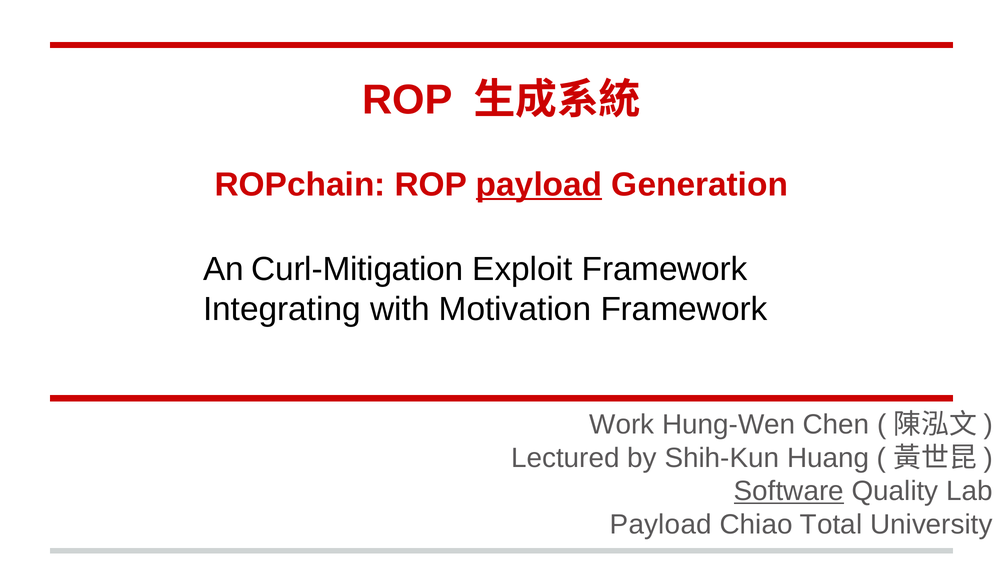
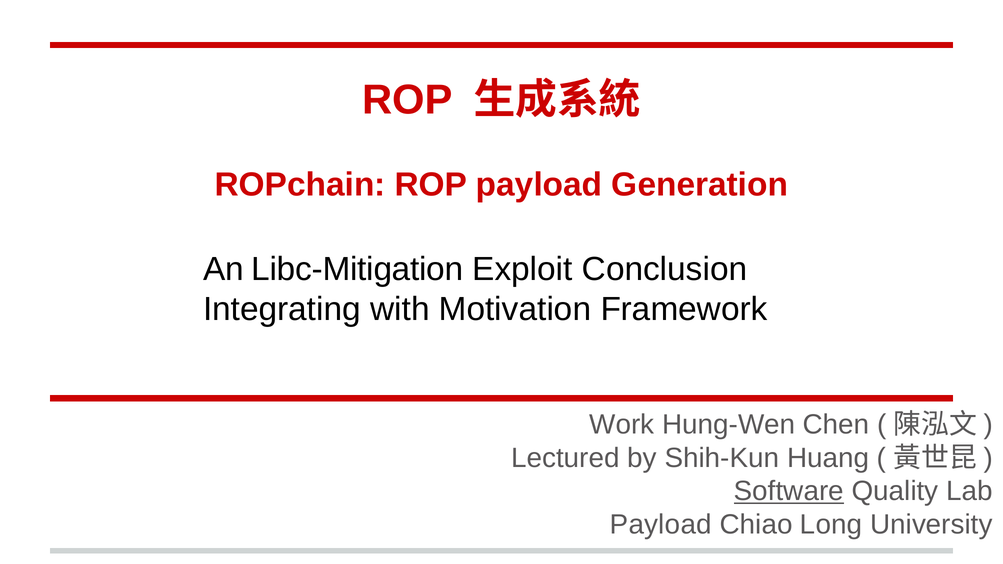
payload underline: present -> none (539, 185)
Curl-Mitigation: Curl-Mitigation -> Libc-Mitigation (357, 269)
Exploit Framework: Framework -> Conclusion (665, 269)
Total: Total -> Long (831, 525)
